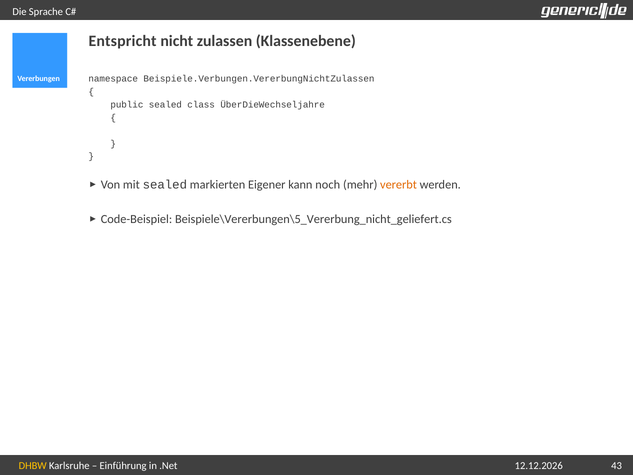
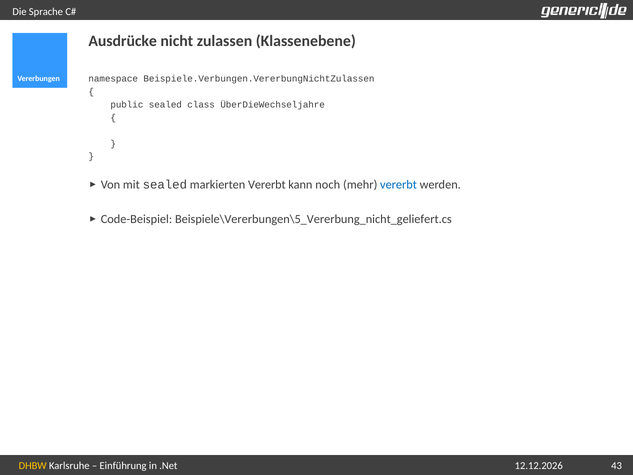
Entspricht: Entspricht -> Ausdrücke (123, 41)
markierten Eigener: Eigener -> Vererbt (267, 185)
vererbt colour: orange -> blue (399, 185)
